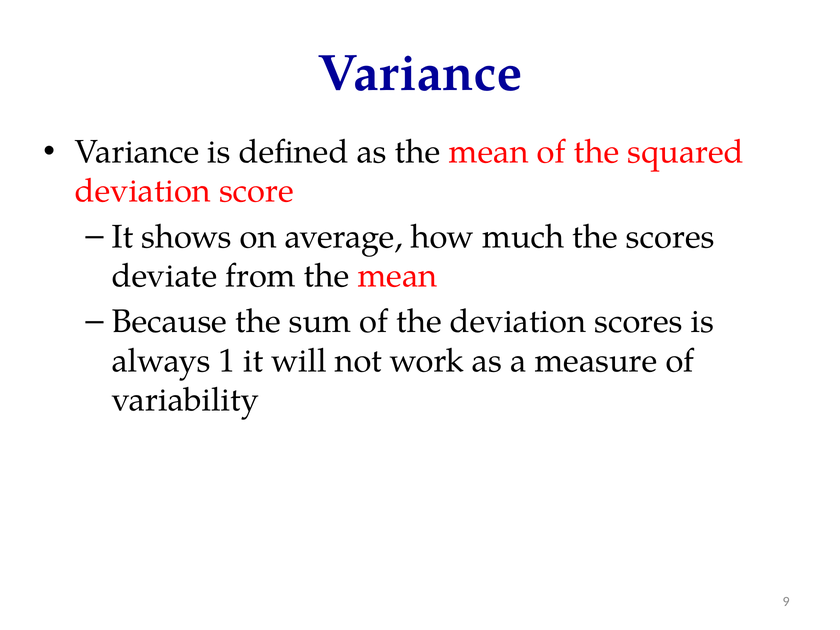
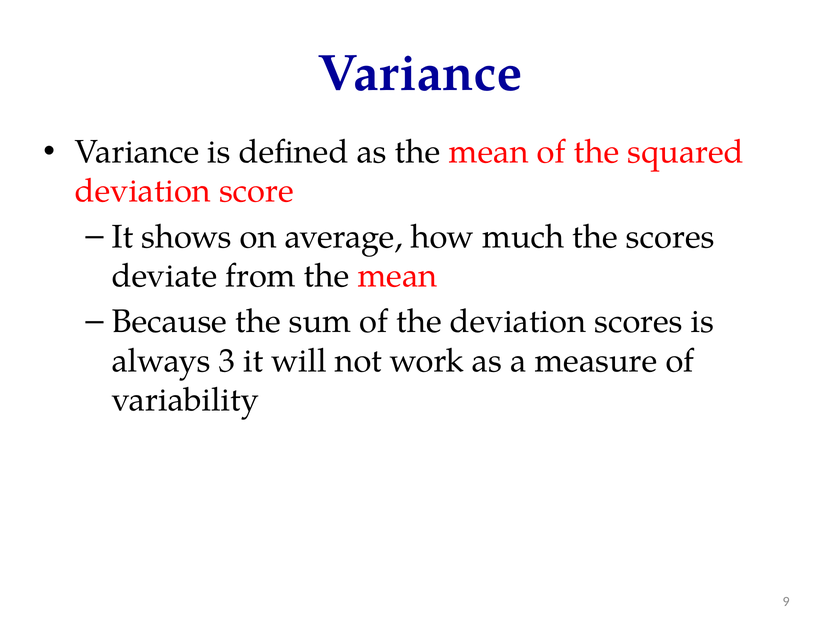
1: 1 -> 3 (227, 361)
